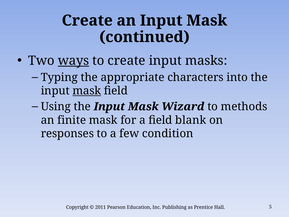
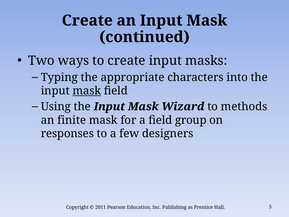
ways underline: present -> none (73, 61)
blank: blank -> group (191, 120)
condition: condition -> designers (168, 133)
